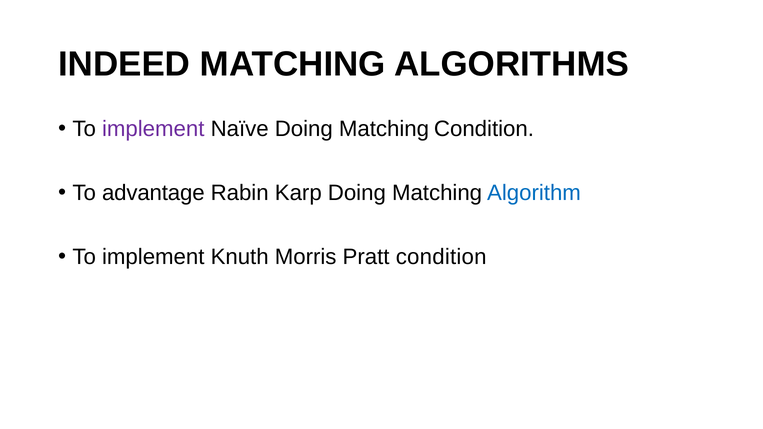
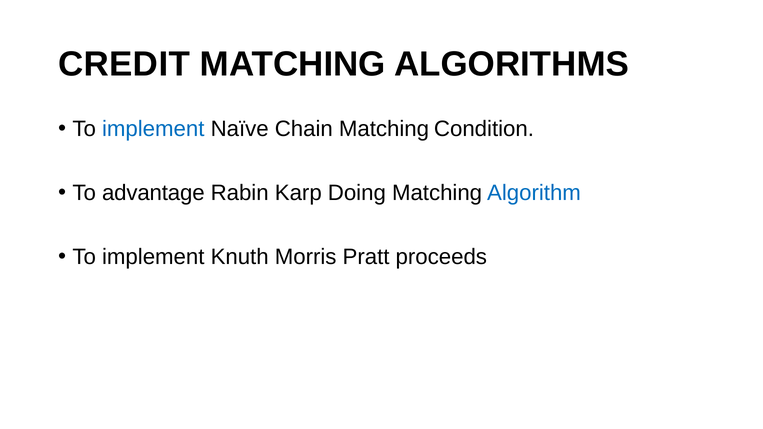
INDEED: INDEED -> CREDIT (124, 64)
implement colour: purple -> blue (153, 129)
Naïve Doing: Doing -> Chain (304, 129)
Pratt condition: condition -> proceeds (441, 257)
